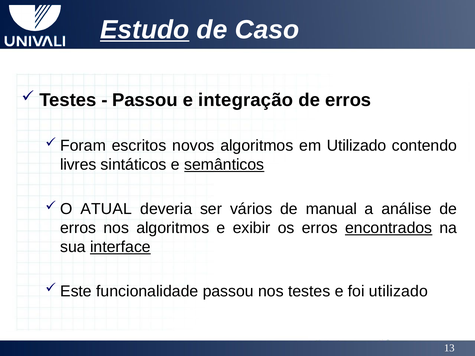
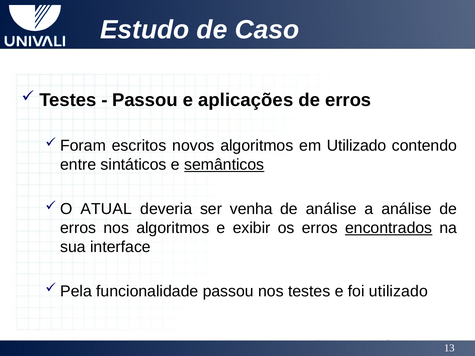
Estudo underline: present -> none (145, 30)
integração: integração -> aplicações (246, 100)
livres: livres -> entre (78, 165)
vários: vários -> venha (251, 209)
de manual: manual -> análise (331, 209)
interface underline: present -> none (120, 247)
Este: Este -> Pela (76, 291)
